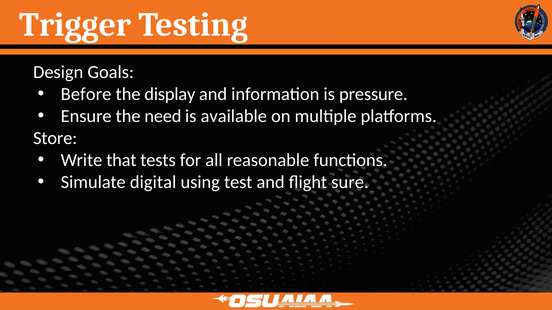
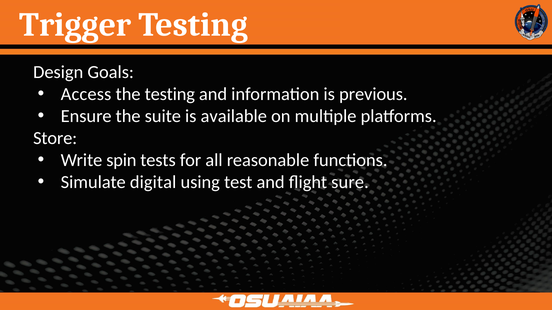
Before: Before -> Access (86, 94)
the display: display -> testing (170, 94)
pressure: pressure -> previous (373, 94)
need: need -> suite (163, 116)
that: that -> spin (121, 160)
